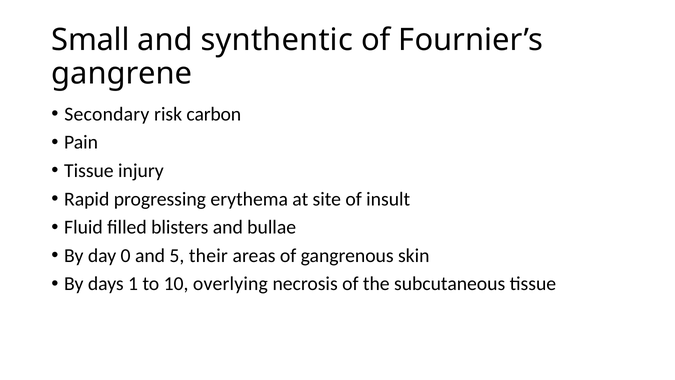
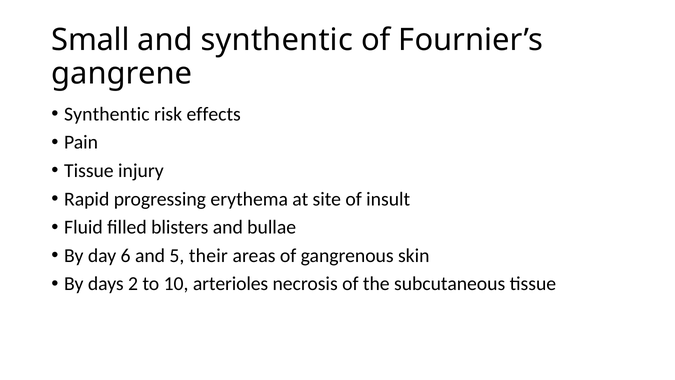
Secondary: Secondary -> Synthentic (107, 114)
carbon: carbon -> effects (214, 114)
0: 0 -> 6 (126, 255)
1: 1 -> 2 (133, 284)
overlying: overlying -> arterioles (231, 284)
